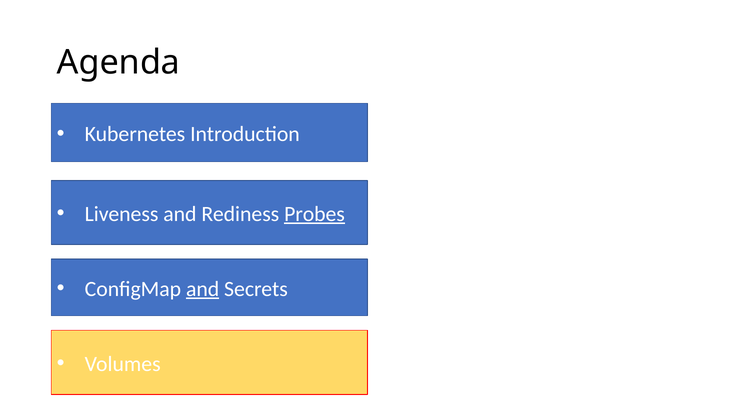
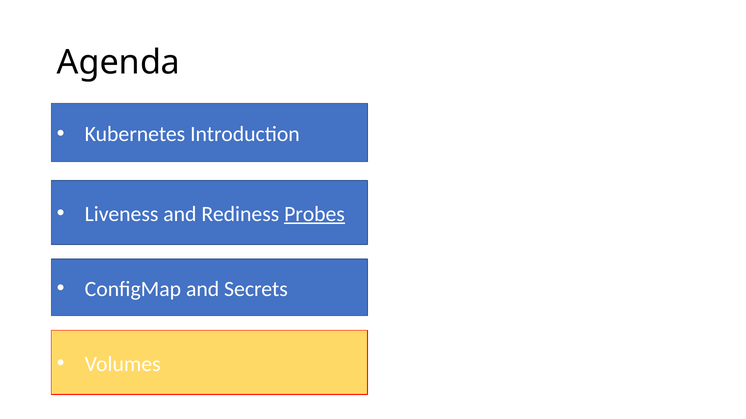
and underline: present -> none (203, 289)
